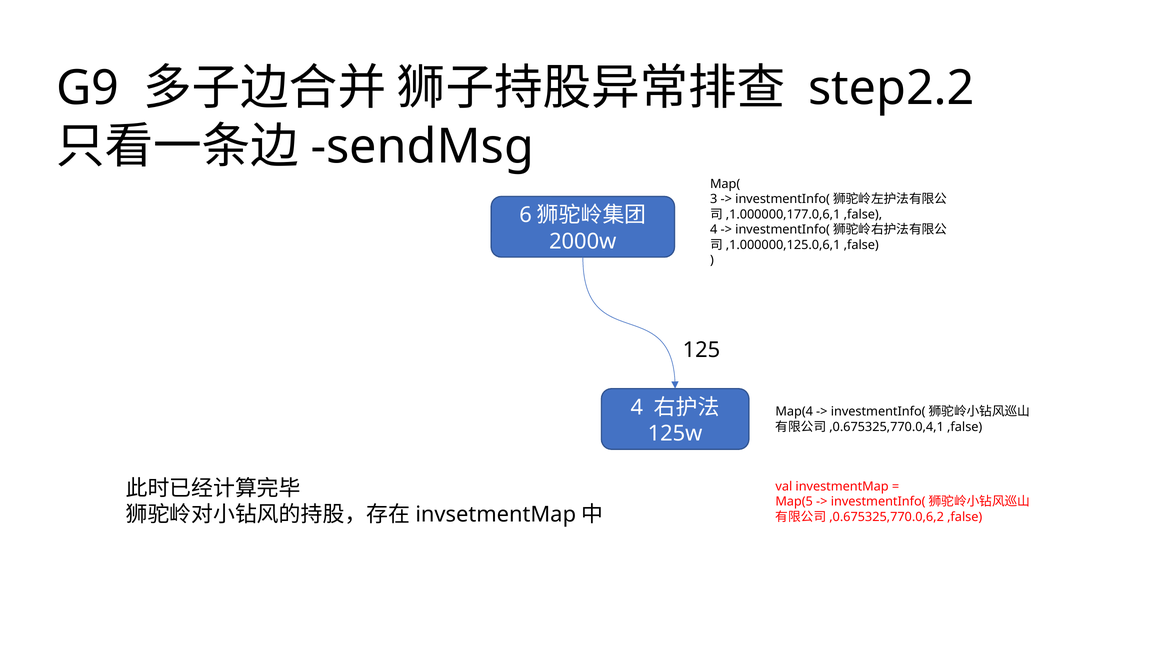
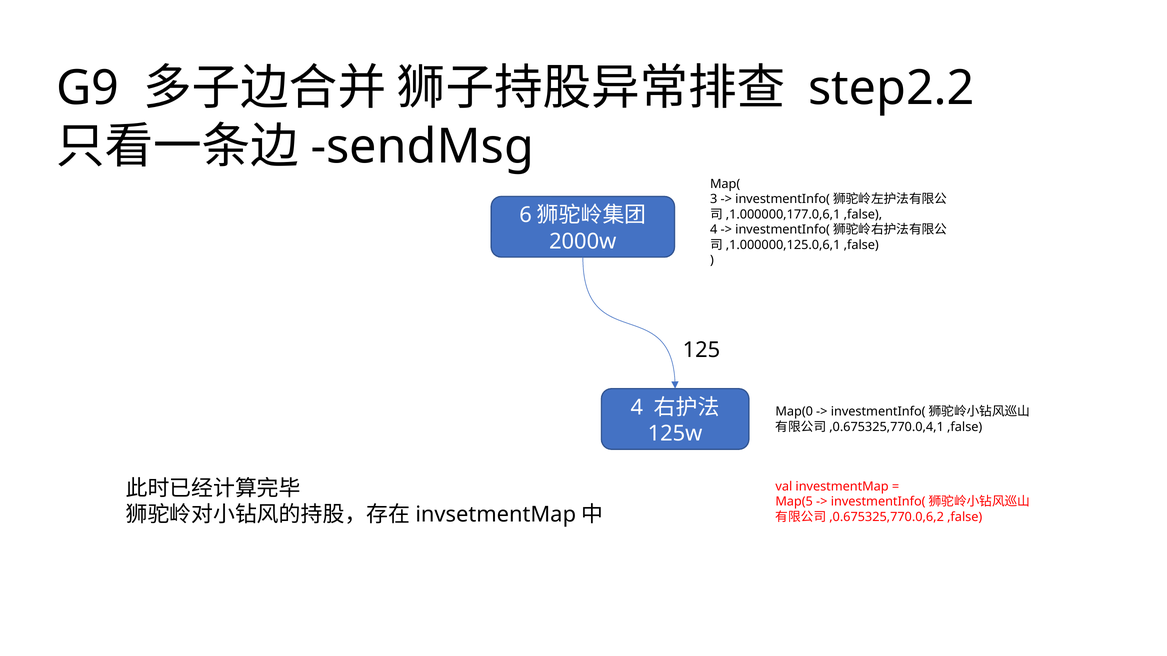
Map(4: Map(4 -> Map(0 (794, 412)
